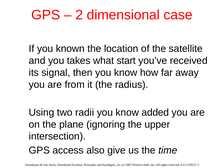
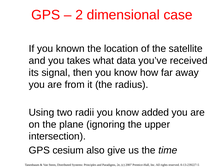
start: start -> data (126, 61)
access: access -> cesium (68, 150)
